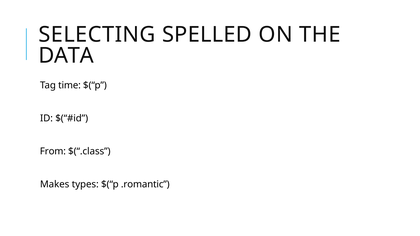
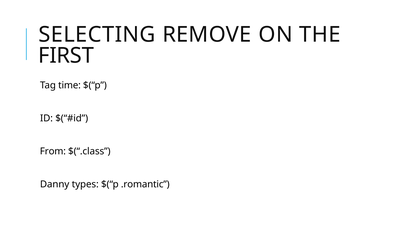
SPELLED: SPELLED -> REMOVE (207, 35)
DATA: DATA -> FIRST (66, 56)
Makes: Makes -> Danny (55, 185)
